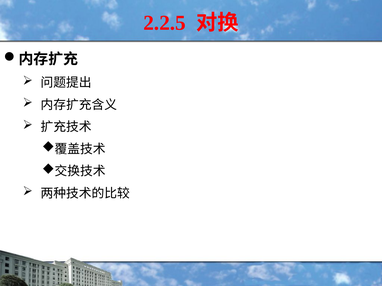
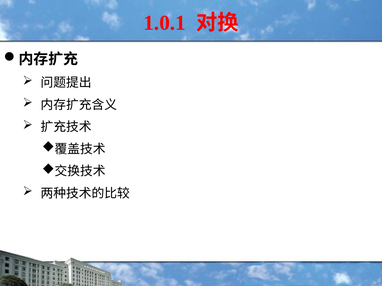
2.2.5: 2.2.5 -> 1.0.1 (165, 23)
